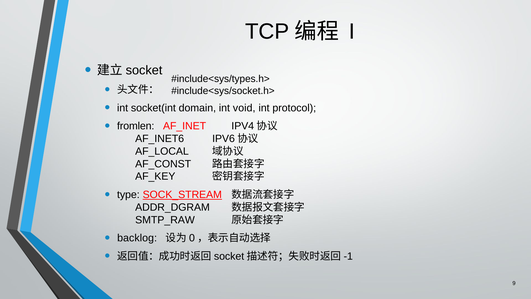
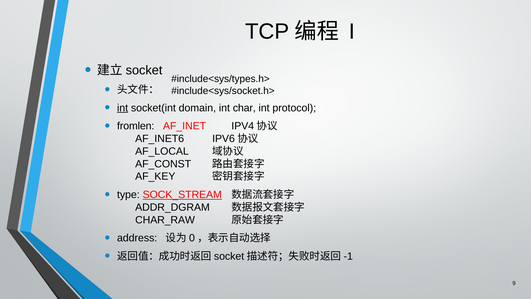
int underline: none -> present (123, 108)
void: void -> char (244, 108)
SMTP_RAW: SMTP_RAW -> CHAR_RAW (165, 220)
backlog: backlog -> address (137, 238)
